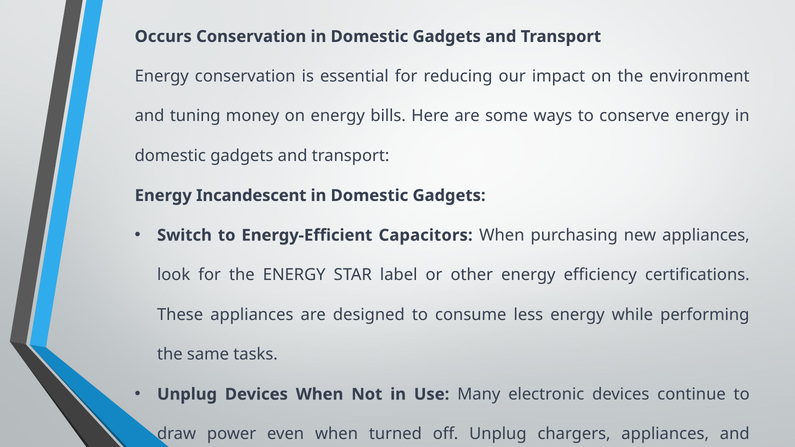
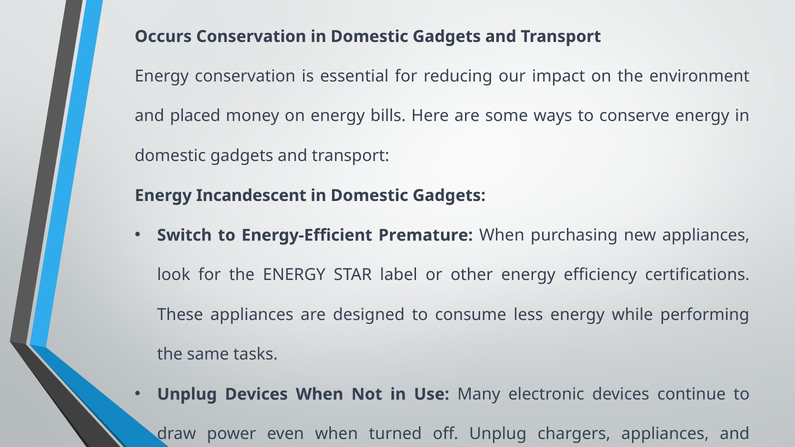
tuning: tuning -> placed (195, 116)
Capacitors: Capacitors -> Premature (426, 235)
